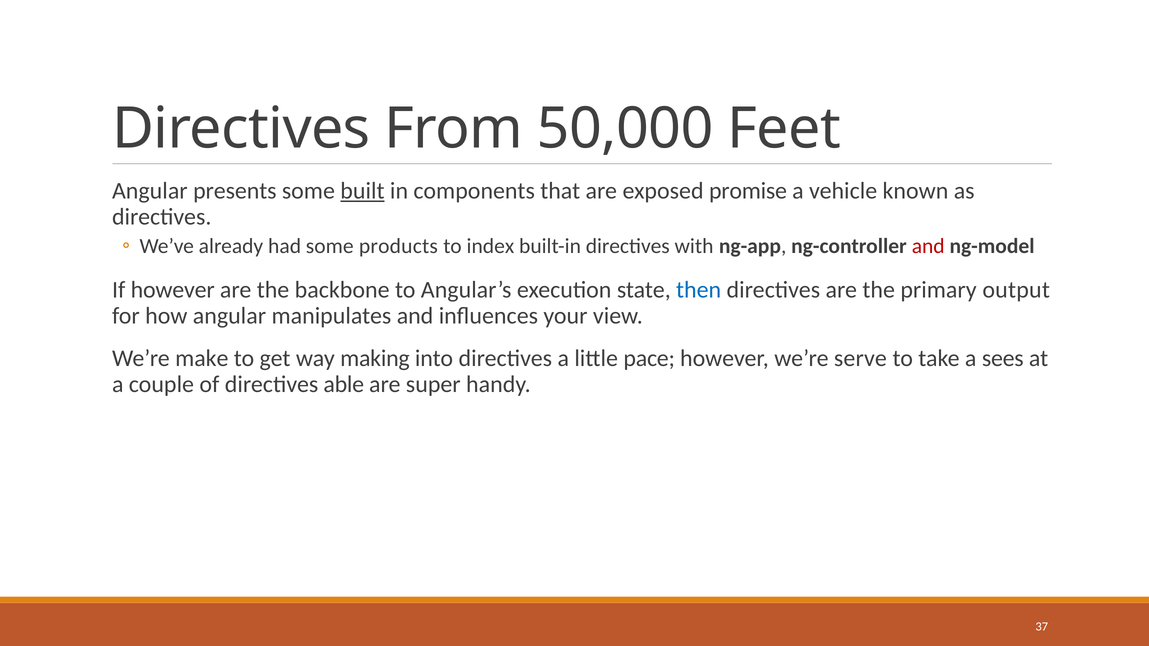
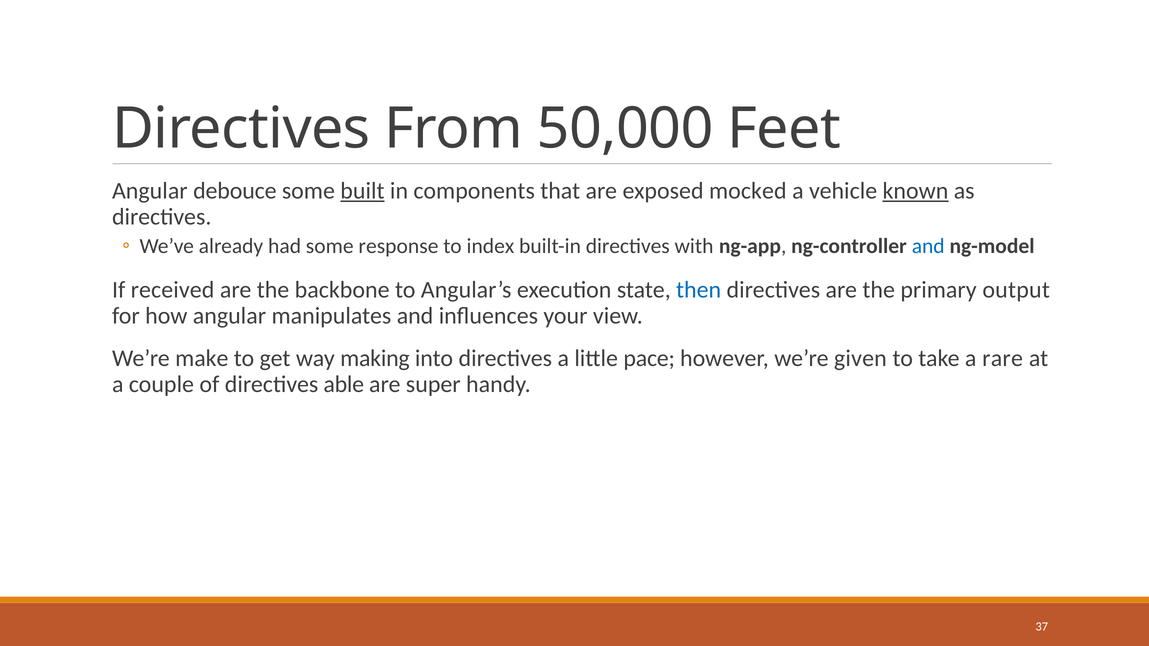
presents: presents -> debouce (235, 191)
promise: promise -> mocked (748, 191)
known underline: none -> present (915, 191)
products: products -> response (398, 246)
and colour: red -> blue (928, 246)
If however: however -> received (173, 290)
serve: serve -> given (860, 358)
sees: sees -> rare (1003, 358)
